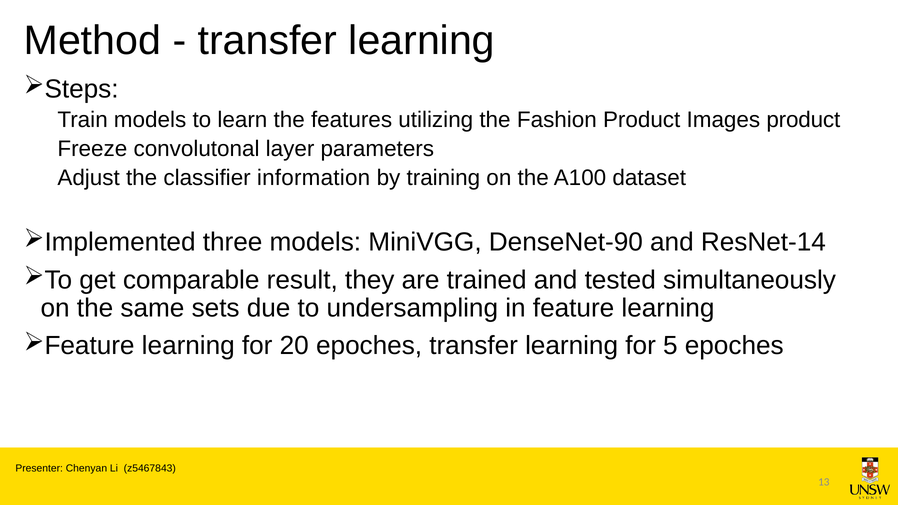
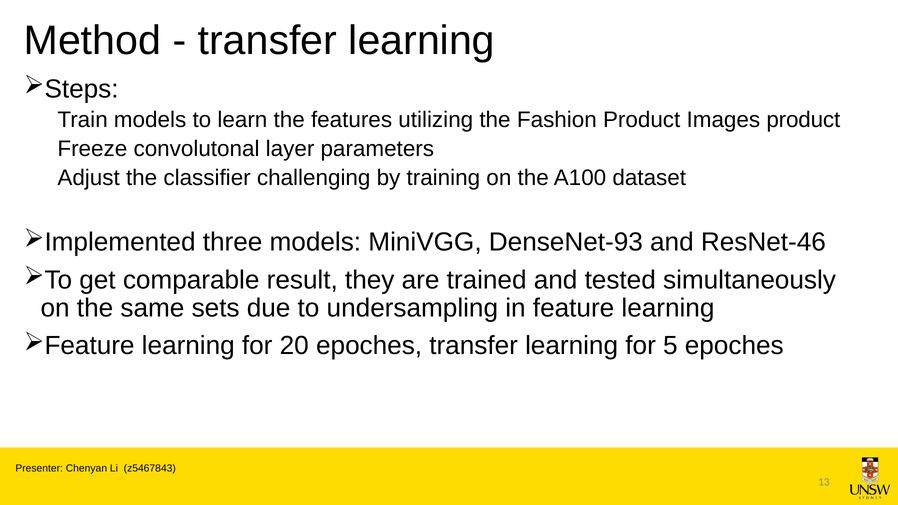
information: information -> challenging (314, 178)
DenseNet-90: DenseNet-90 -> DenseNet-93 (566, 242)
ResNet-14: ResNet-14 -> ResNet-46 (763, 242)
